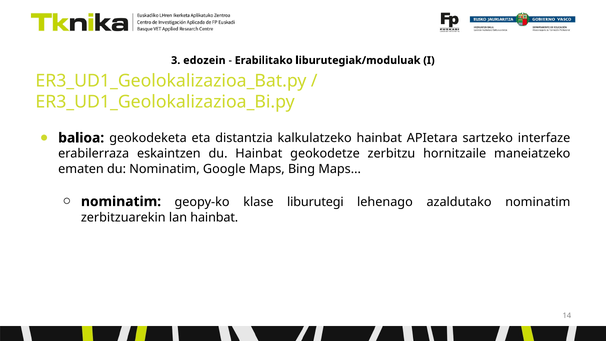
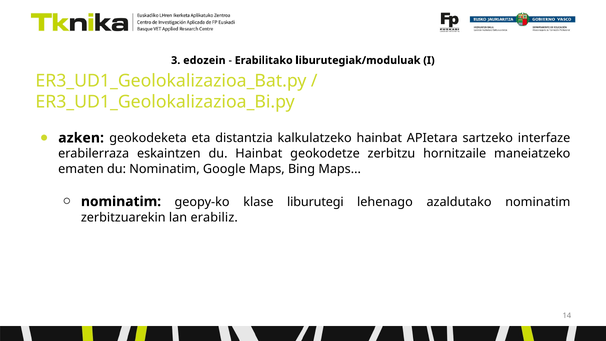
balioa: balioa -> azken (81, 138)
lan hainbat: hainbat -> erabiliz (214, 217)
